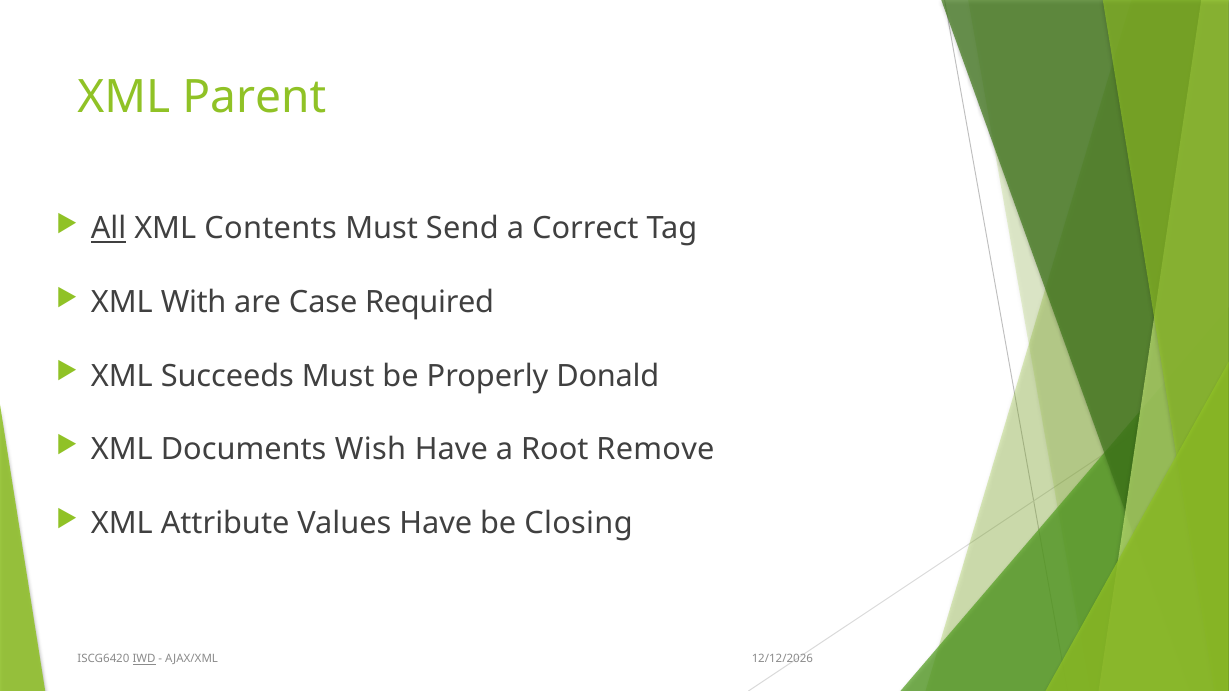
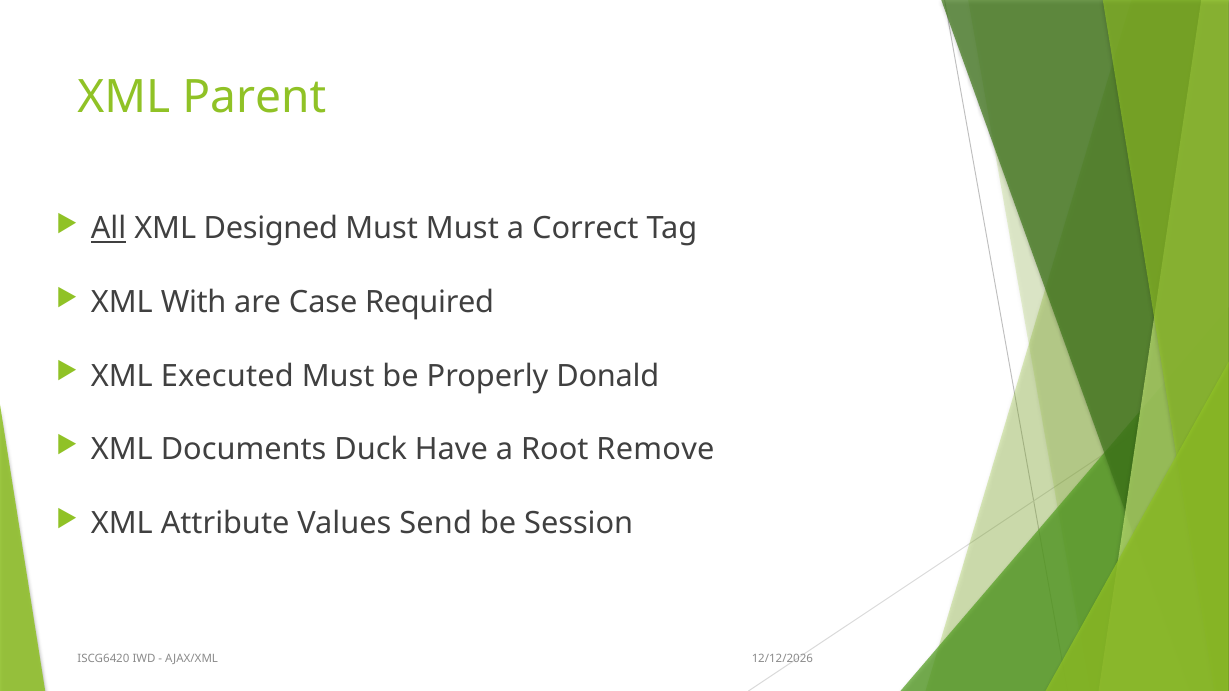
Contents: Contents -> Designed (271, 229)
Must Send: Send -> Must (462, 229)
Succeeds: Succeeds -> Executed (227, 376)
Wish: Wish -> Duck (371, 450)
Values Have: Have -> Send (436, 524)
Closing: Closing -> Session (579, 524)
IWD underline: present -> none (144, 659)
